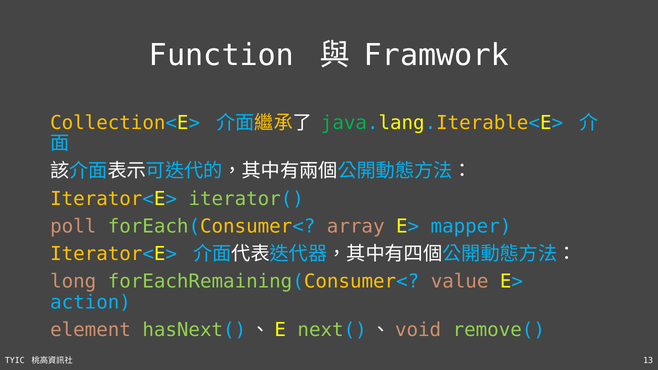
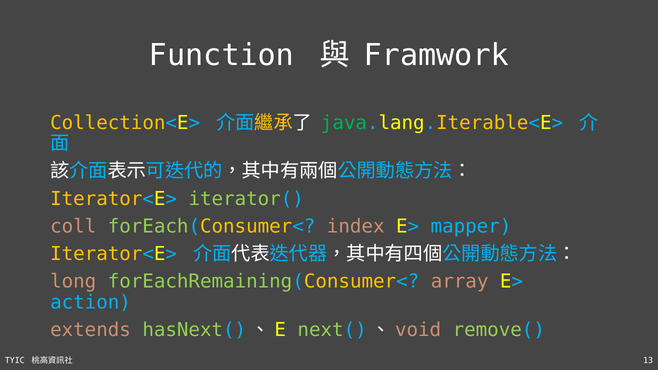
poll: poll -> coll (73, 226)
array: array -> index (356, 226)
value: value -> array (460, 282)
element: element -> extends (91, 330)
